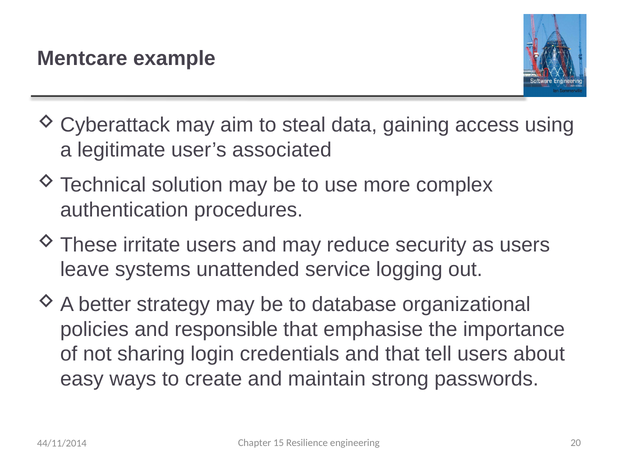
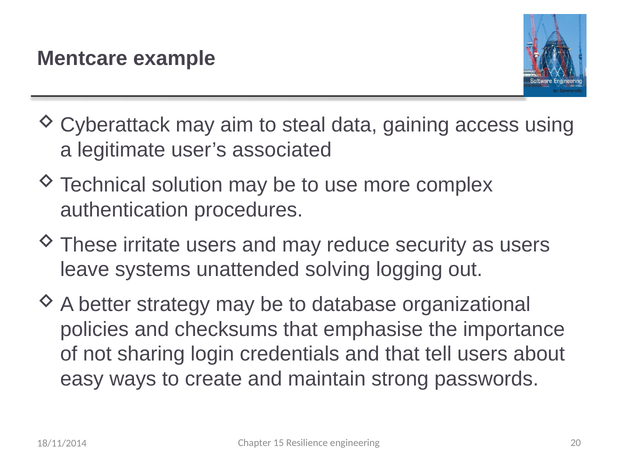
service: service -> solving (338, 269)
responsible: responsible -> checksums (226, 329)
44/11/2014: 44/11/2014 -> 18/11/2014 (62, 443)
